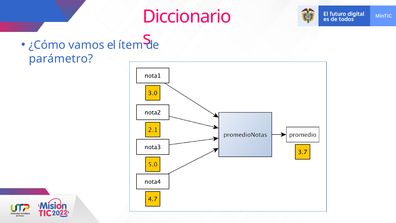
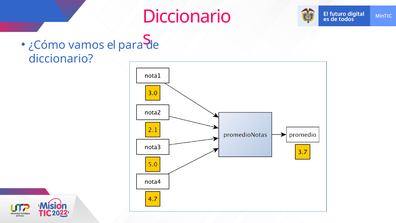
ítem: ítem -> para (131, 45)
parámetro: parámetro -> diccionario (61, 59)
